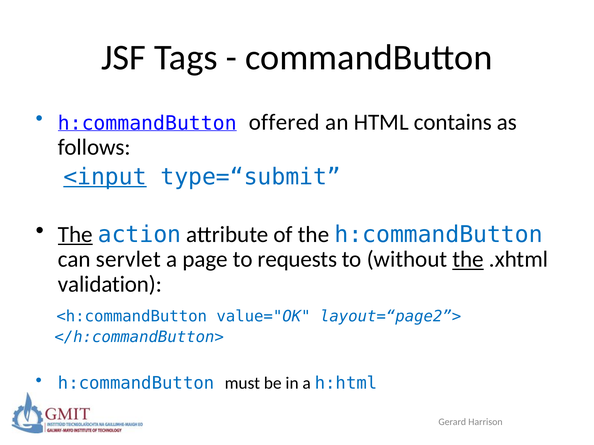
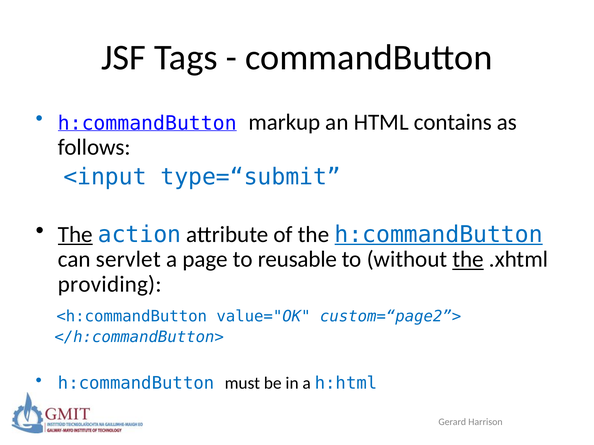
offered: offered -> markup (284, 122)
<input underline: present -> none (105, 177)
h:commandButton underline: none -> present (439, 235)
requests: requests -> reusable (297, 260)
validation: validation -> providing (110, 285)
layout=“page2”>: layout=“page2”> -> custom=“page2”> (391, 317)
